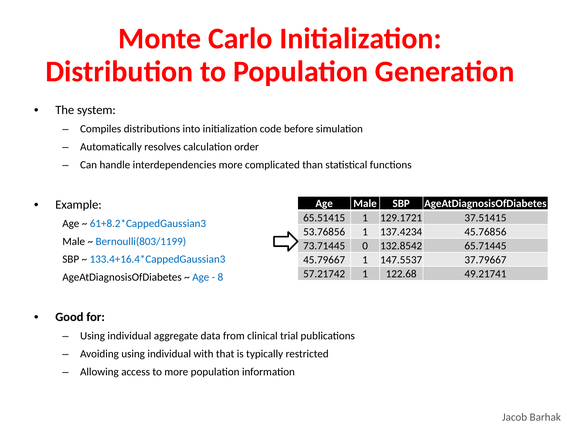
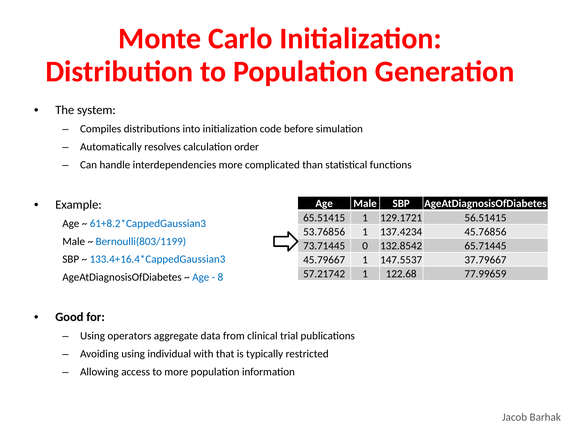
37.51415: 37.51415 -> 56.51415 (485, 217)
49.21741: 49.21741 -> 77.99659 (485, 273)
individual: individual -> operators (129, 335)
